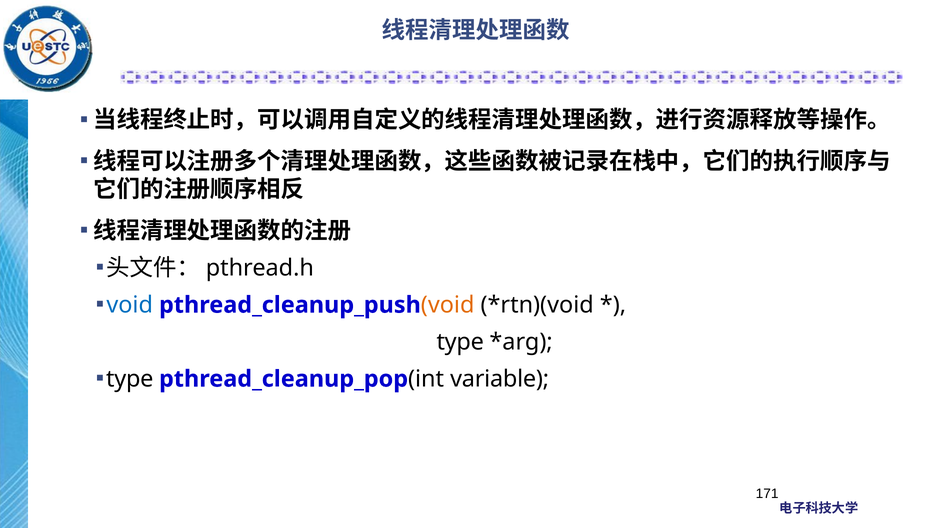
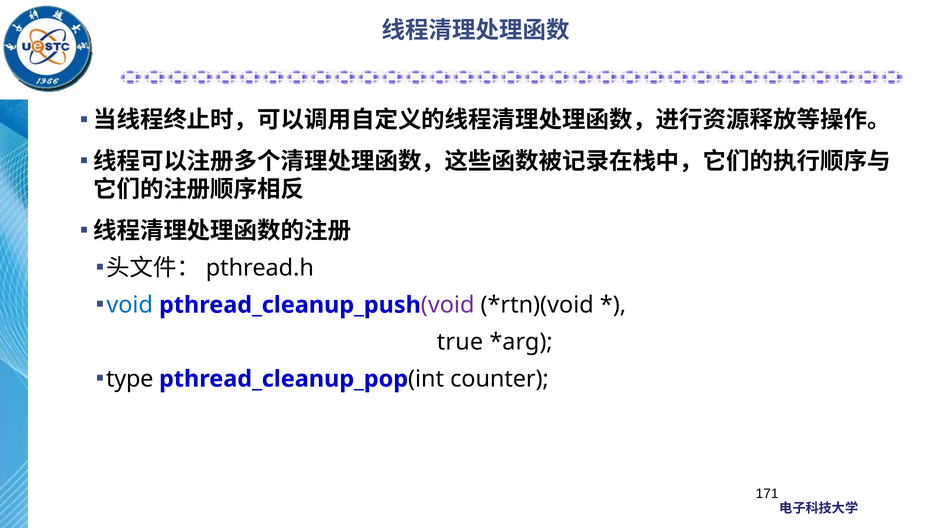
void colour: orange -> purple (448, 305)
type: type -> true (460, 342)
variable: variable -> counter (500, 379)
